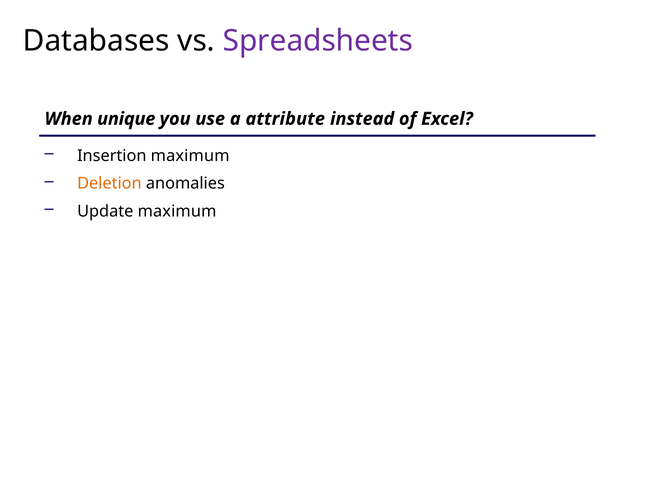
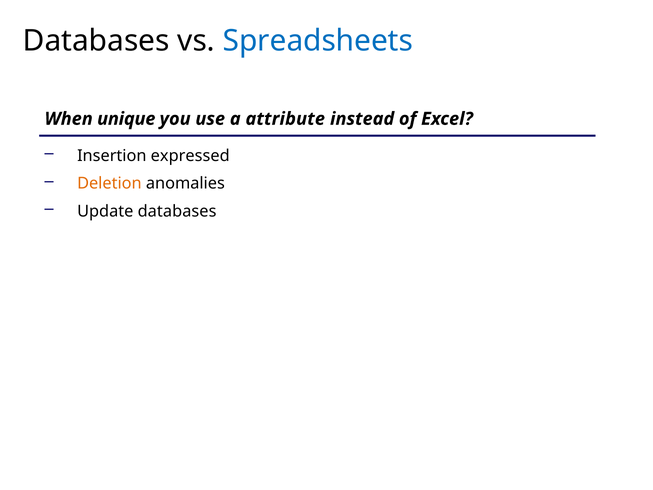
Spreadsheets colour: purple -> blue (318, 41)
Insertion maximum: maximum -> expressed (190, 156)
Update maximum: maximum -> databases (177, 211)
